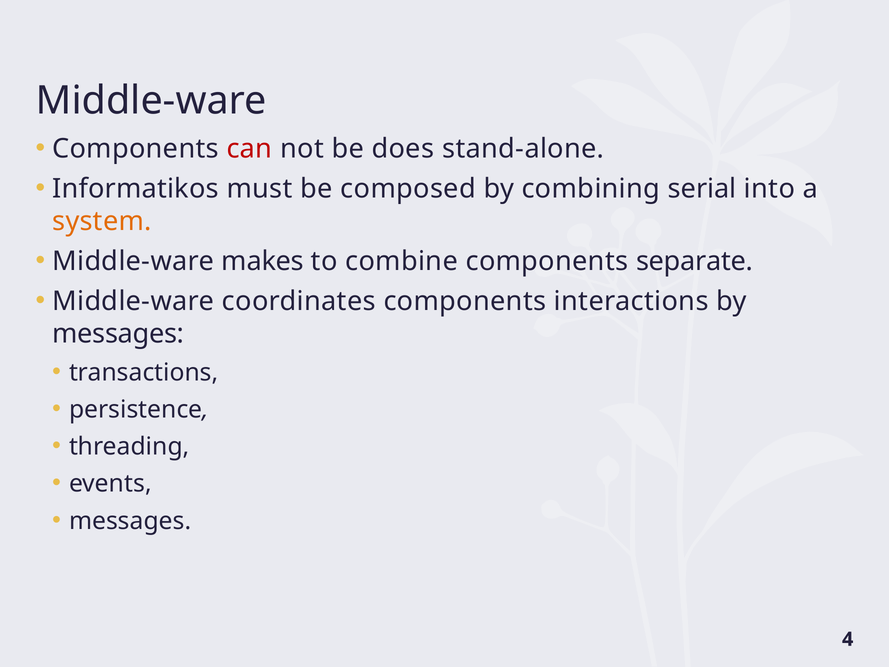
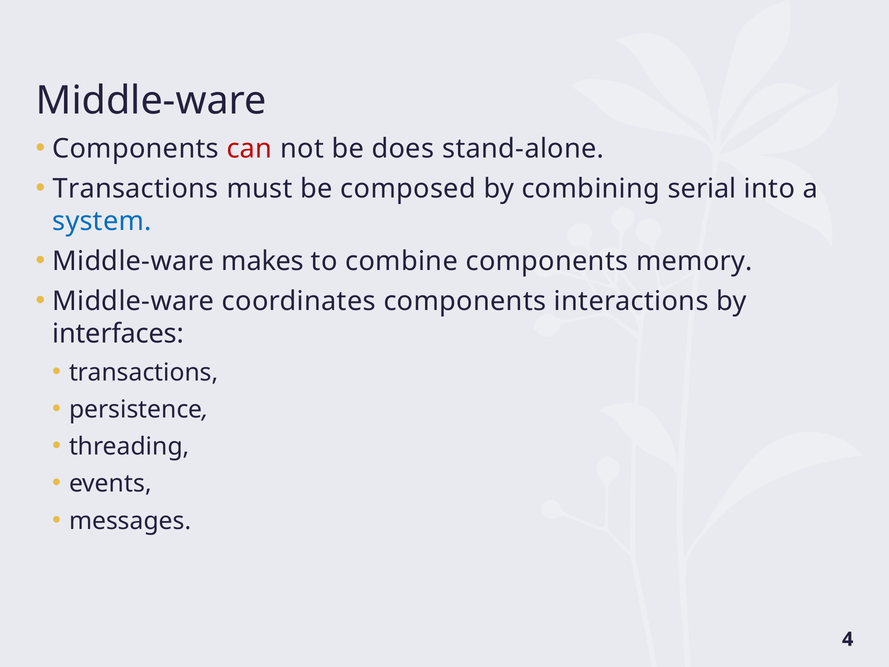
Informatikos: Informatikos -> Transactions (135, 189)
system colour: orange -> blue (102, 221)
separate: separate -> memory (694, 261)
messages: messages -> interfaces (118, 334)
